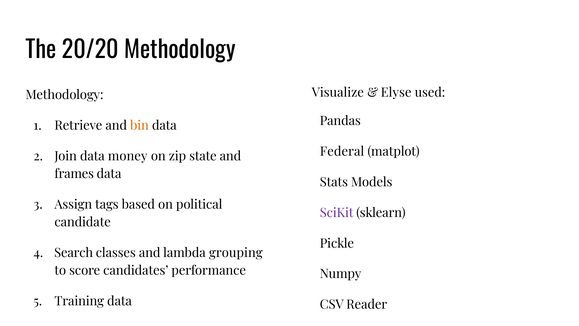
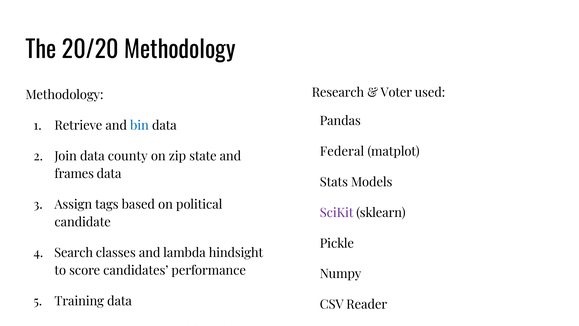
Visualize: Visualize -> Research (338, 93)
Elyse: Elyse -> Voter (396, 93)
bin colour: orange -> blue (139, 125)
money: money -> county (128, 156)
grouping: grouping -> hindsight (236, 253)
